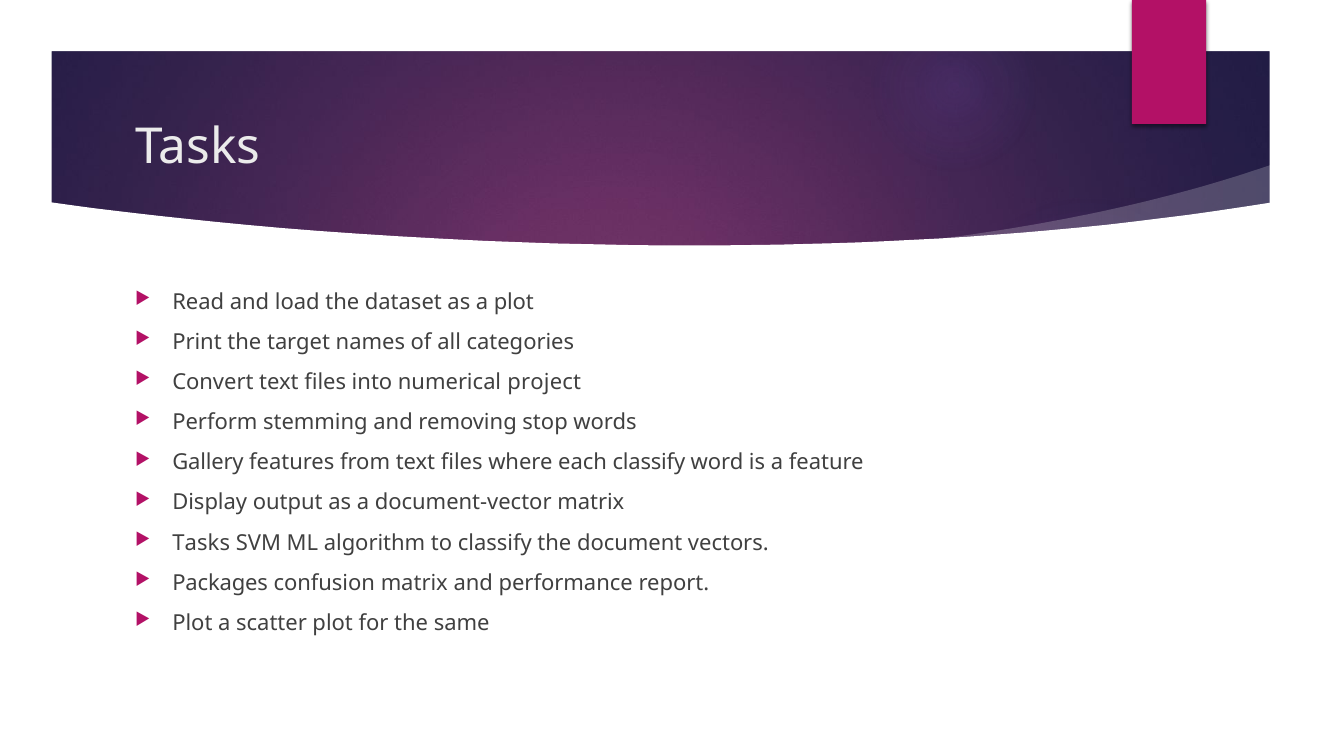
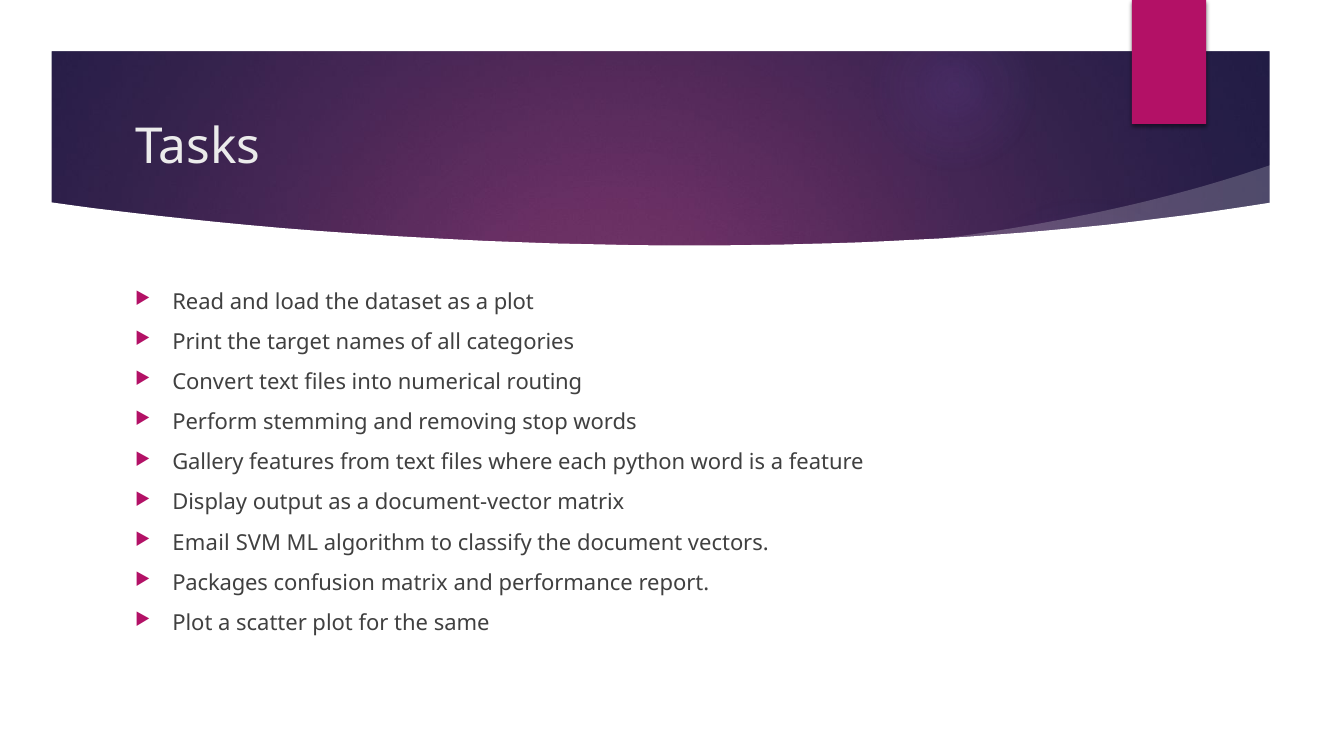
project: project -> routing (544, 382)
each classify: classify -> python (649, 463)
Tasks: Tasks -> Email (201, 543)
